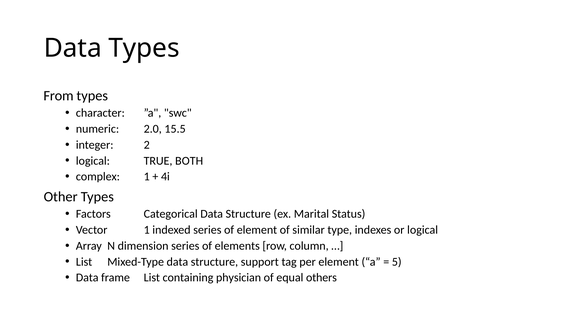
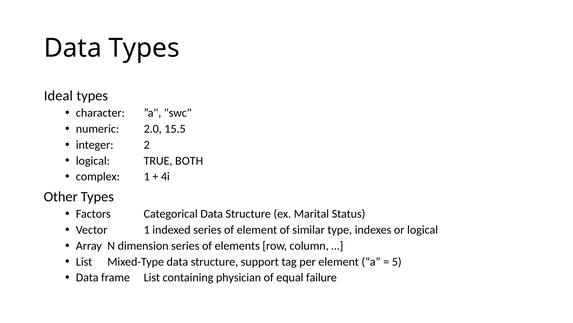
From: From -> Ideal (58, 96)
others: others -> failure (321, 277)
